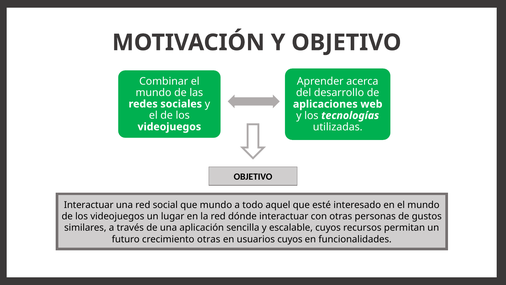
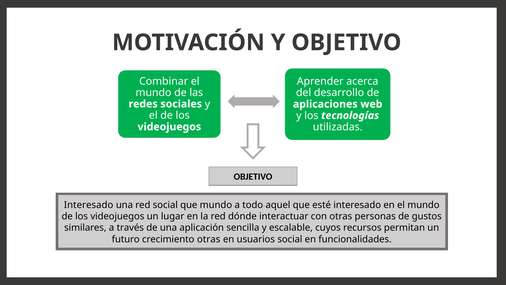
Interactuar: Interactuar -> Interesado (89, 205)
usuarios cuyos: cuyos -> social (290, 239)
